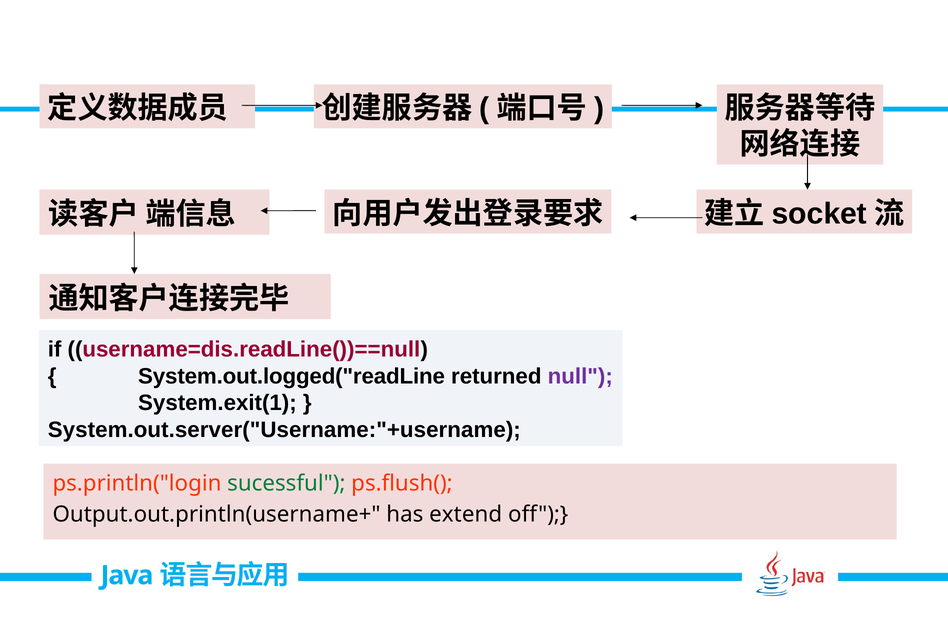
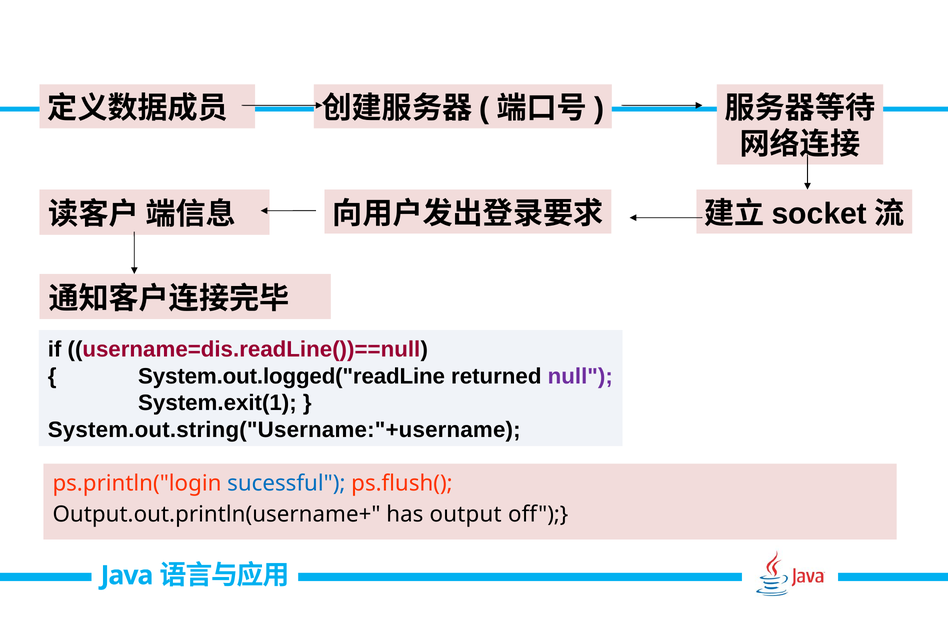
System.out.server("Username:"+username: System.out.server("Username:"+username -> System.out.string("Username:"+username (284, 430)
sucessful colour: green -> blue (286, 483)
extend: extend -> output (466, 514)
